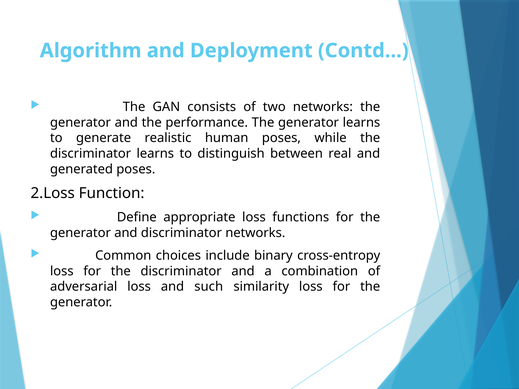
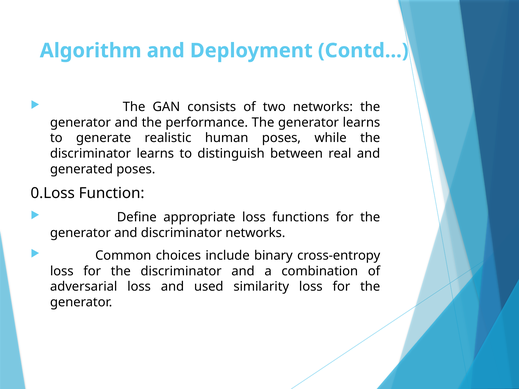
2.Loss: 2.Loss -> 0.Loss (53, 193)
such: such -> used (209, 287)
